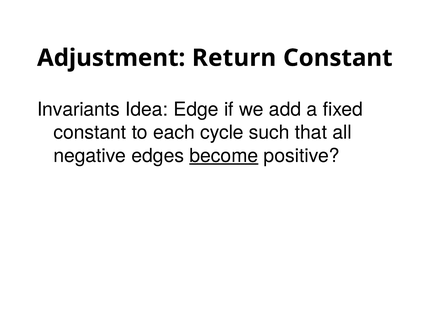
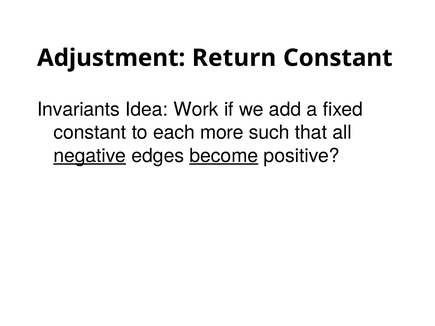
Edge: Edge -> Work (196, 109)
cycle: cycle -> more (222, 133)
negative underline: none -> present (90, 156)
